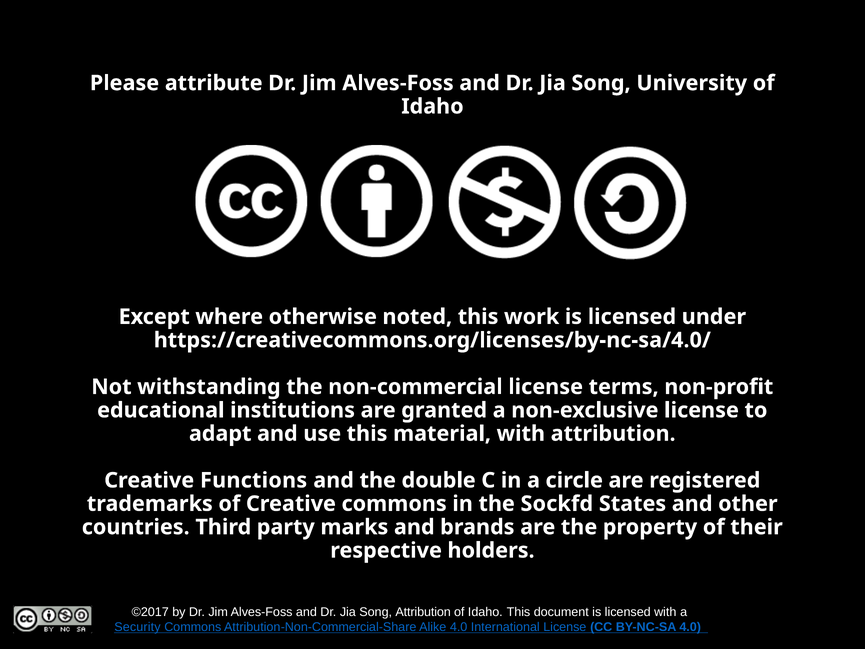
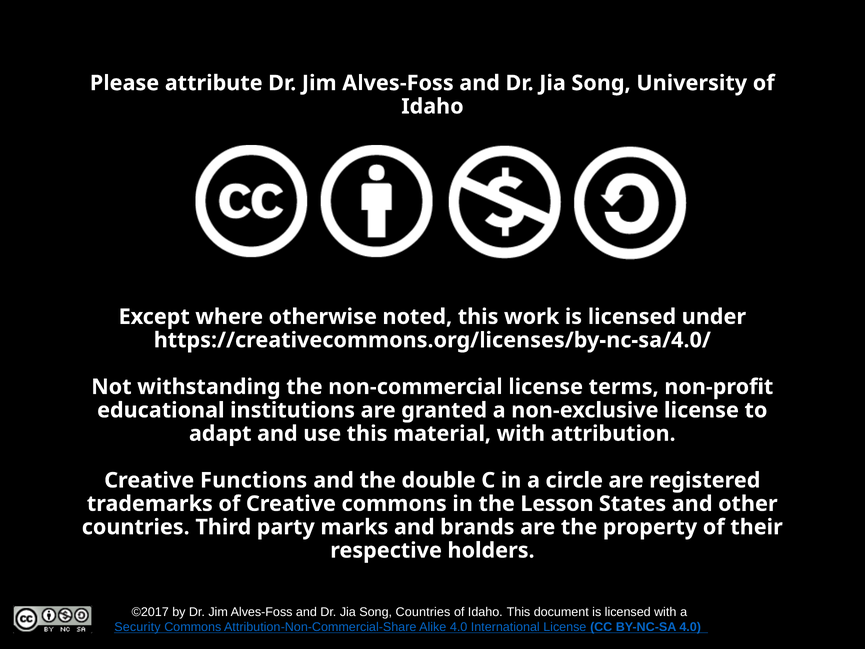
Sockfd: Sockfd -> Lesson (557, 504)
Song Attribution: Attribution -> Countries (423, 612)
